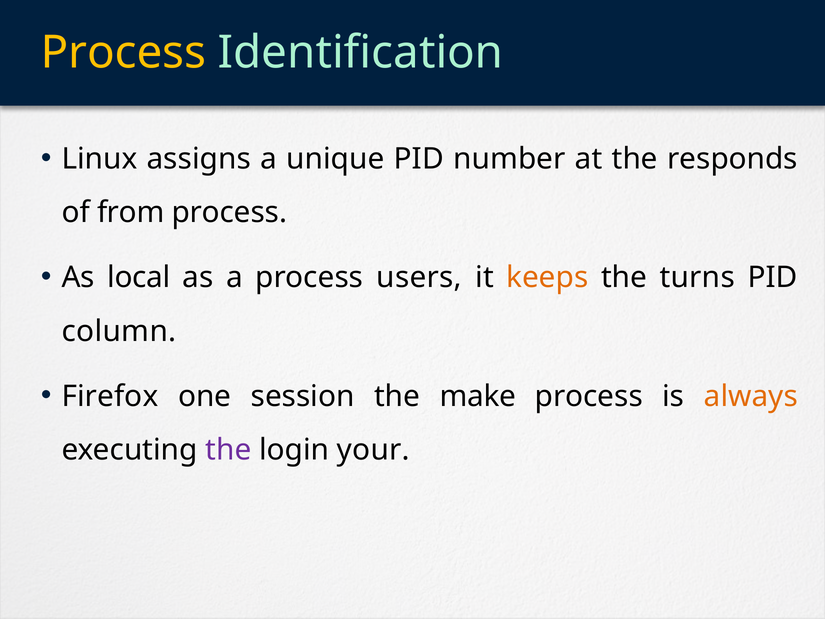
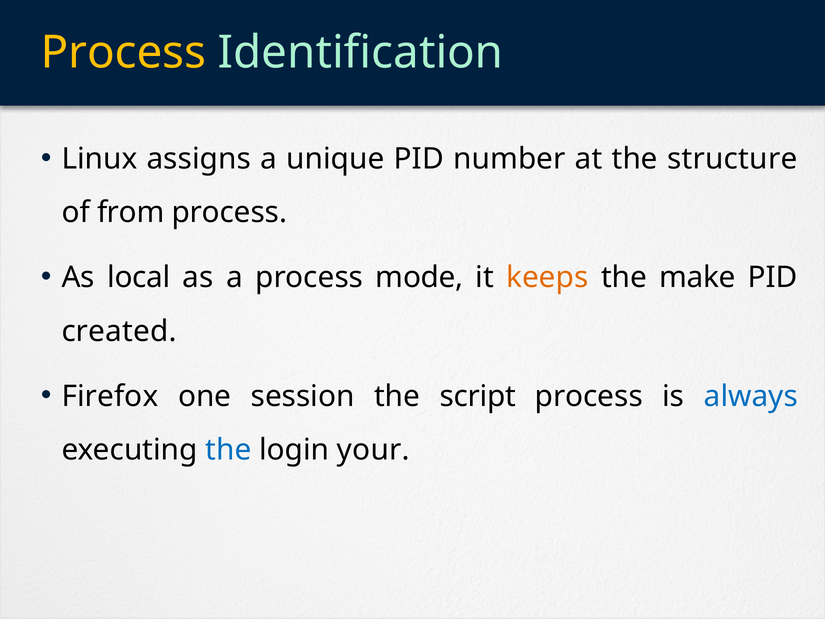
responds: responds -> structure (732, 159)
users: users -> mode (419, 277)
turns: turns -> make (698, 277)
column: column -> created (119, 331)
make: make -> script (478, 396)
always colour: orange -> blue (751, 396)
the colour: purple -> blue (228, 450)
